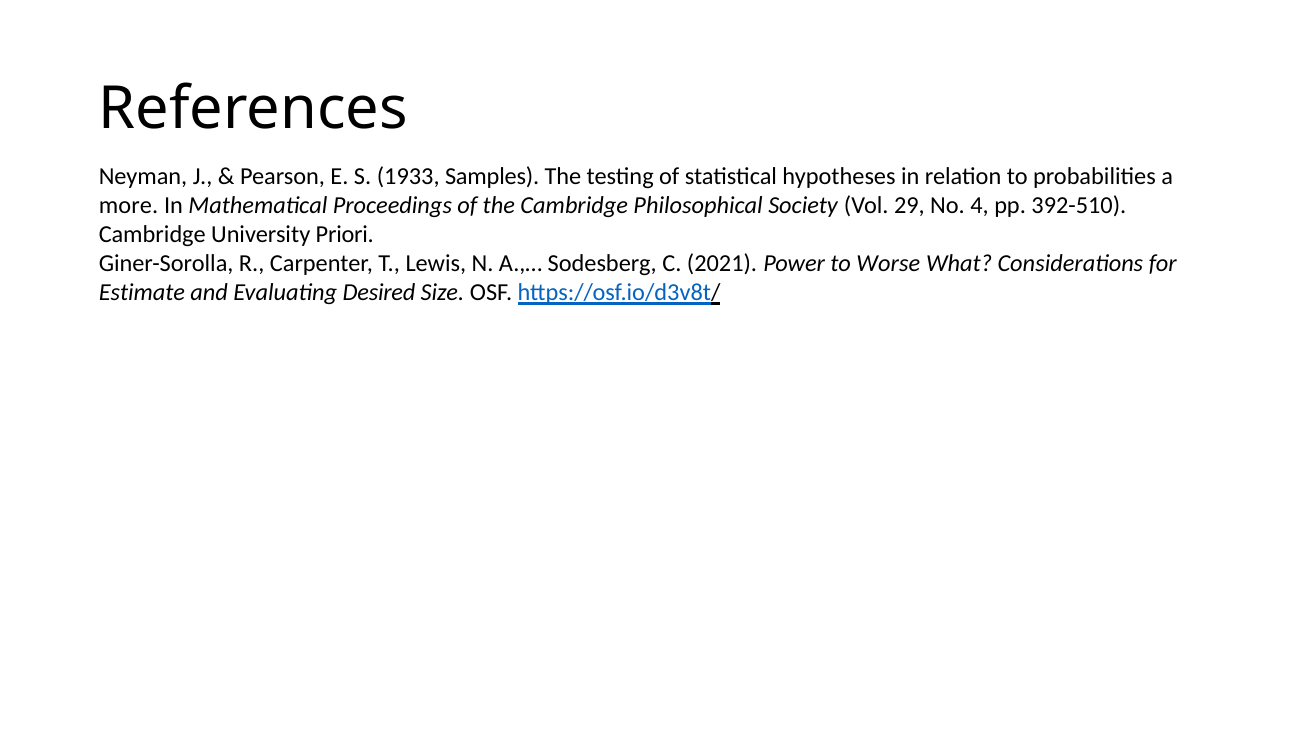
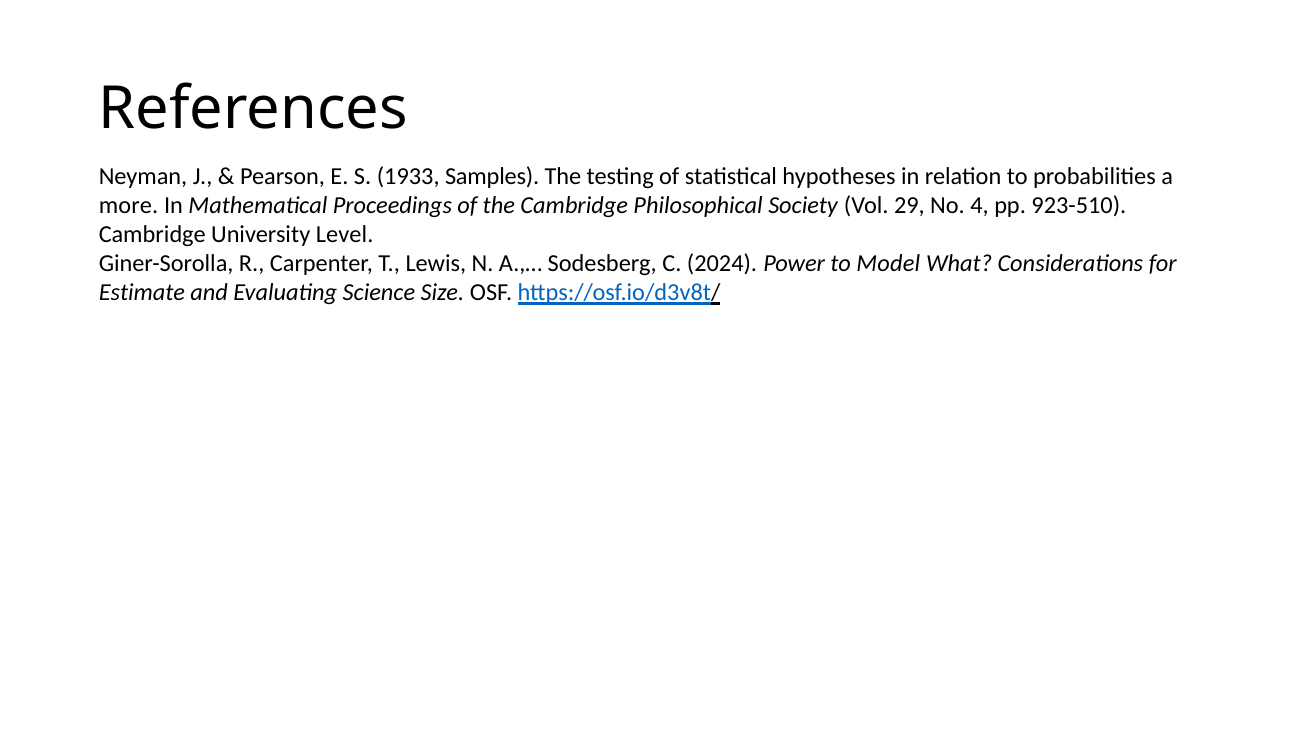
392-510: 392-510 -> 923-510 (1079, 205)
Priori: Priori -> Level (345, 234)
2021: 2021 -> 2024 (722, 264)
Worse: Worse -> Model (888, 264)
Desired: Desired -> Science (379, 293)
